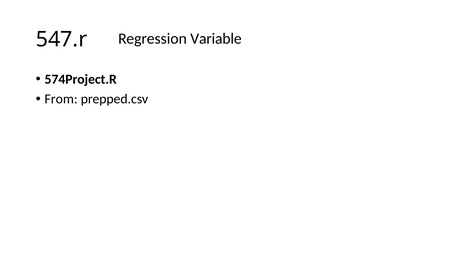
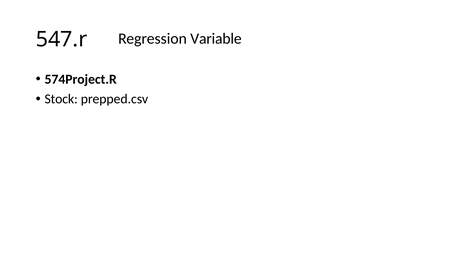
From: From -> Stock (61, 99)
